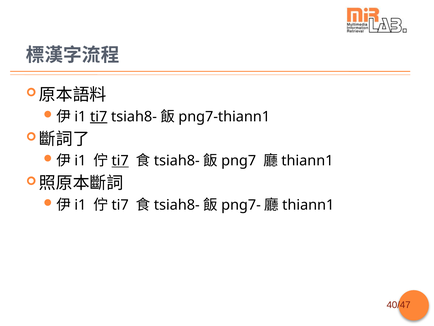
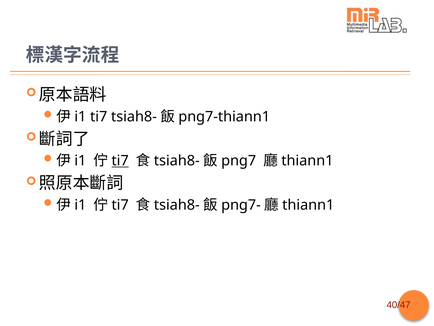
ti7 underline: present -> none (99, 116)
